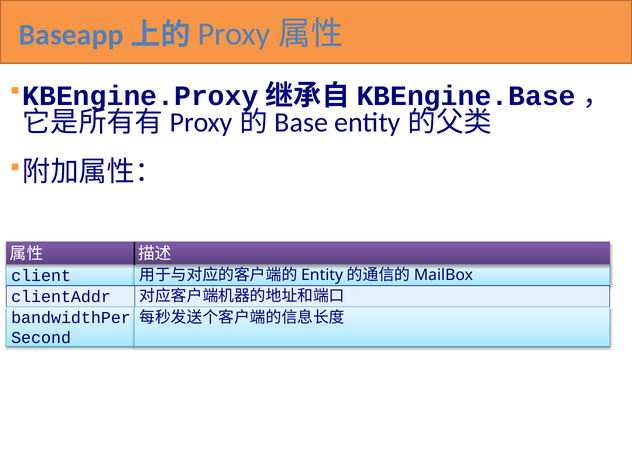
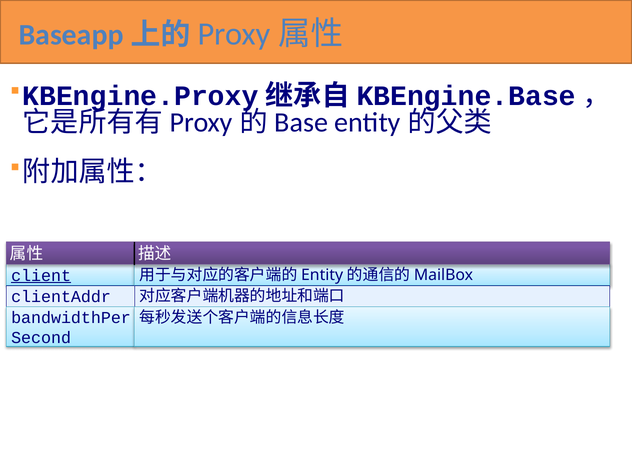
client underline: none -> present (41, 276)
